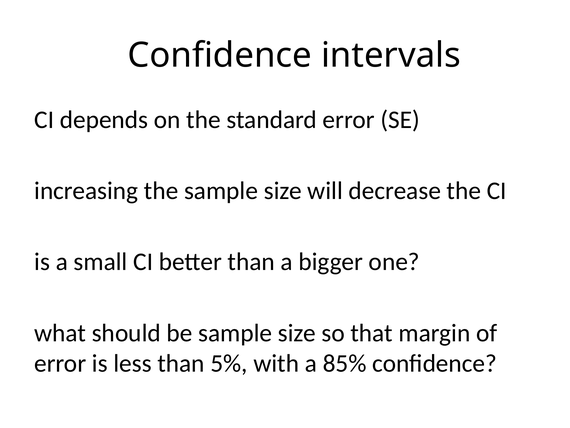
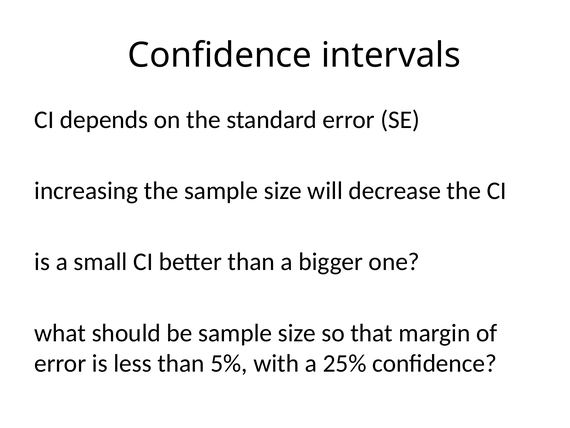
85%: 85% -> 25% (345, 363)
